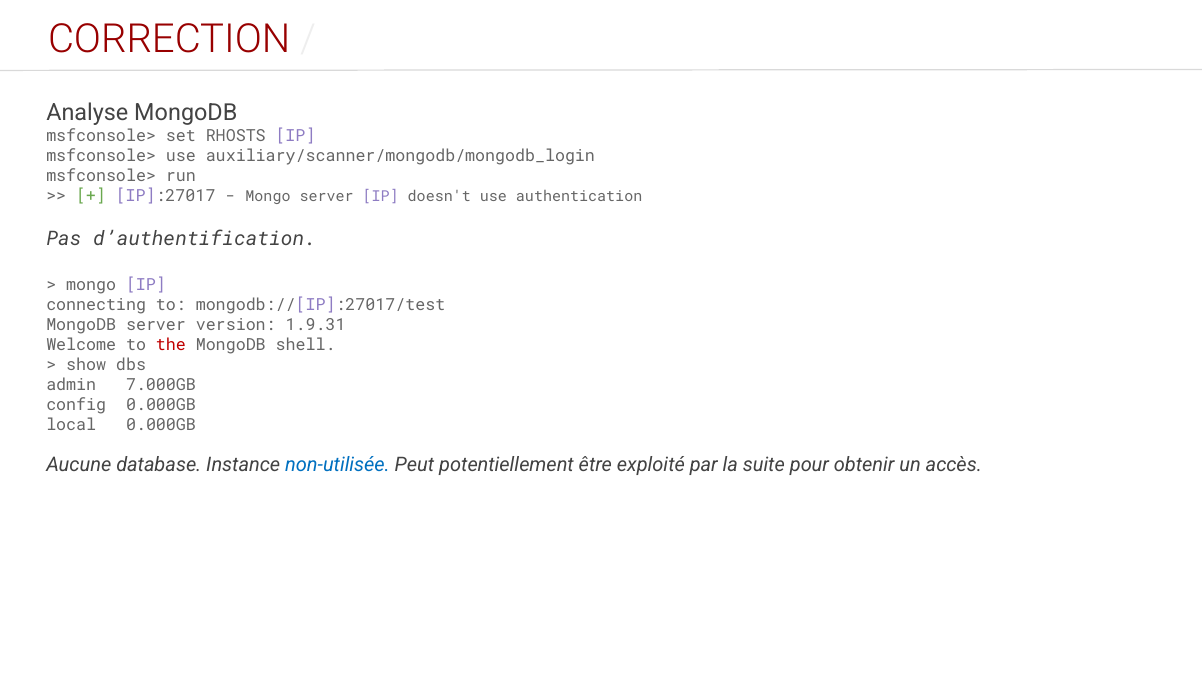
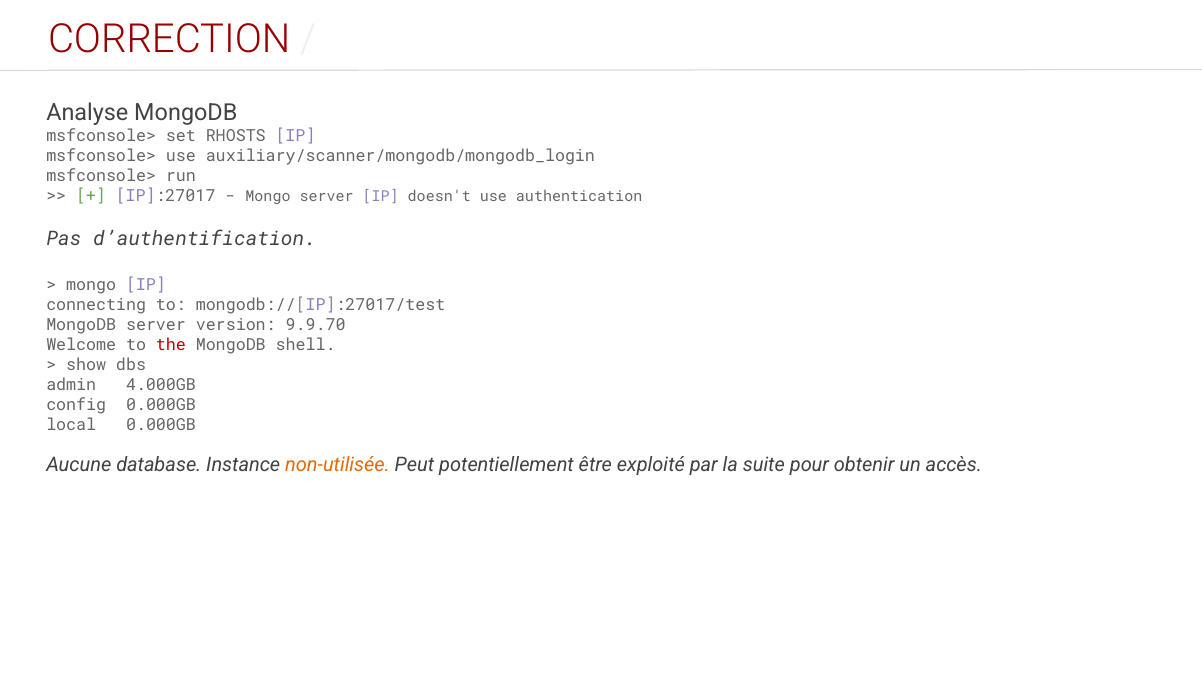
1.9.31: 1.9.31 -> 9.9.70 (316, 325)
7.000GB: 7.000GB -> 4.000GB (161, 385)
non-utilisée colour: blue -> orange (338, 465)
